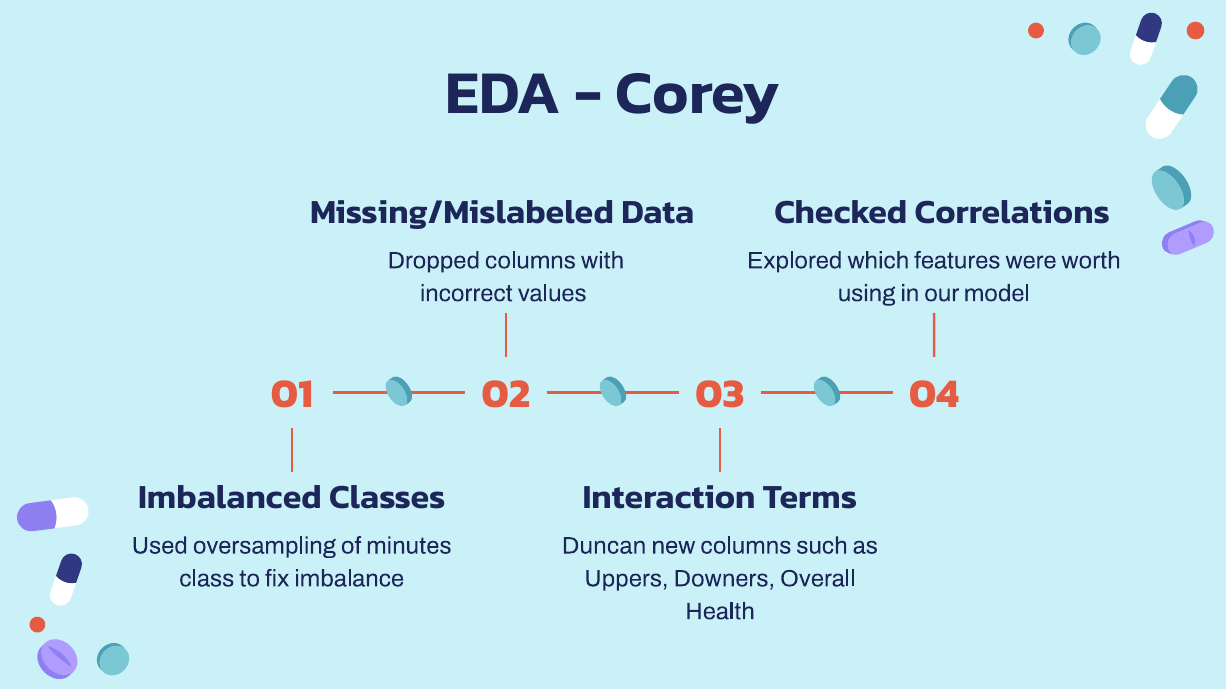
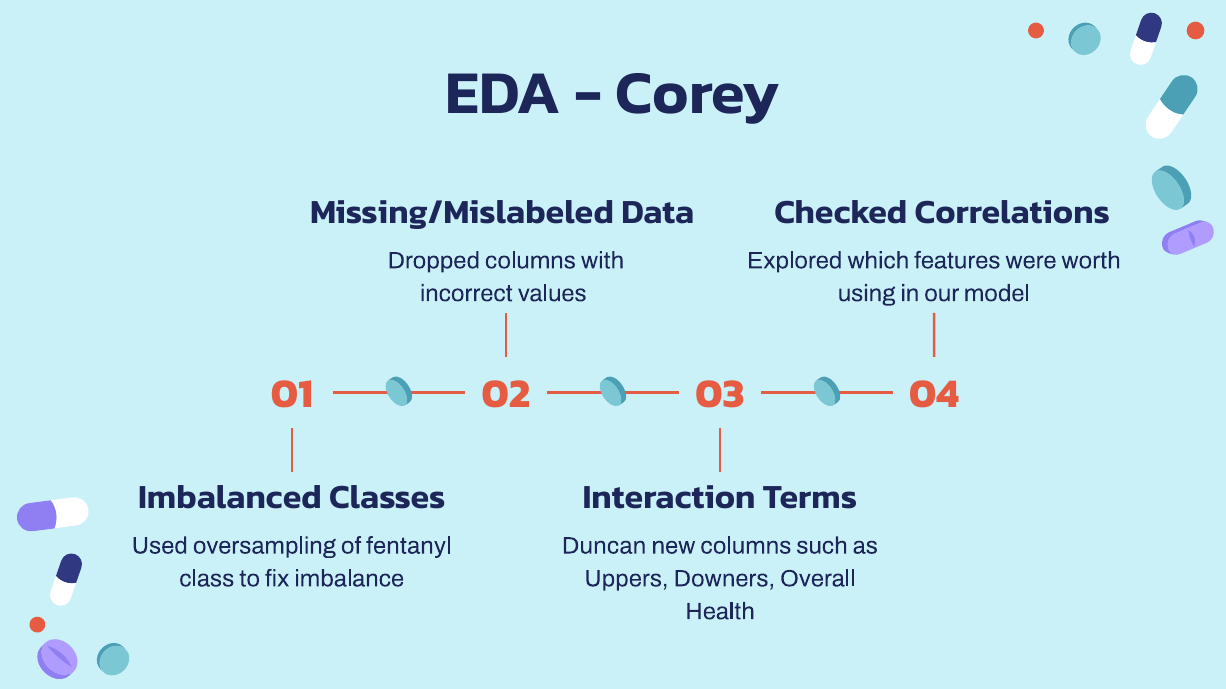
minutes: minutes -> fentanyl (409, 546)
